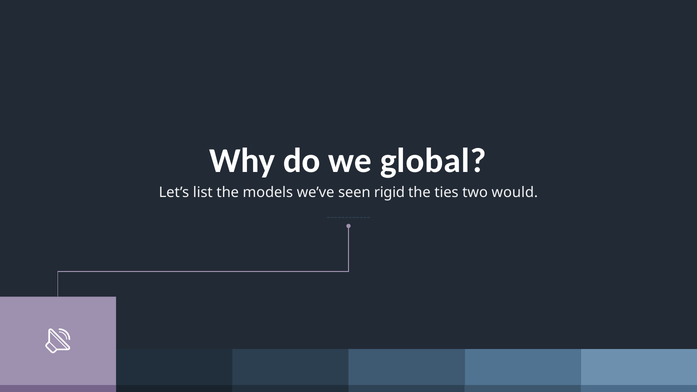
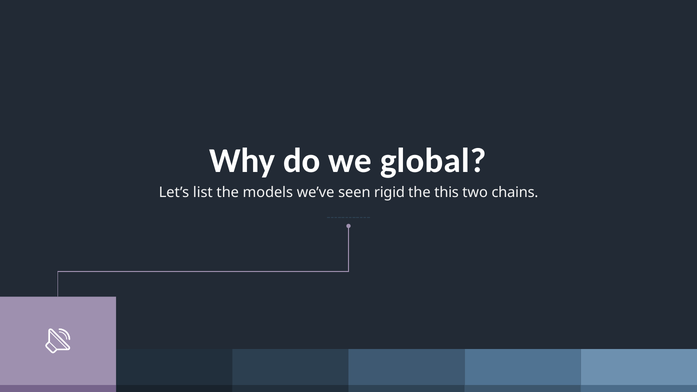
ties: ties -> this (447, 192)
would: would -> chains (515, 192)
